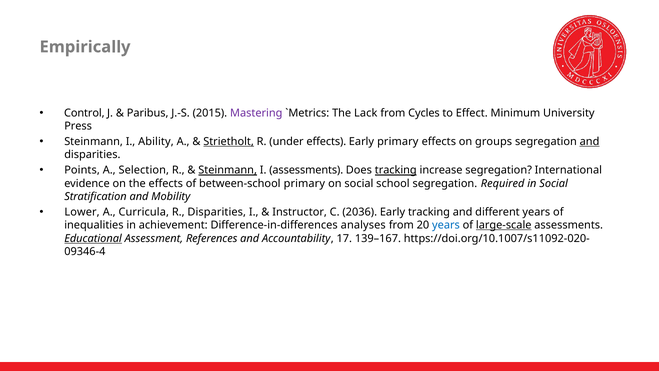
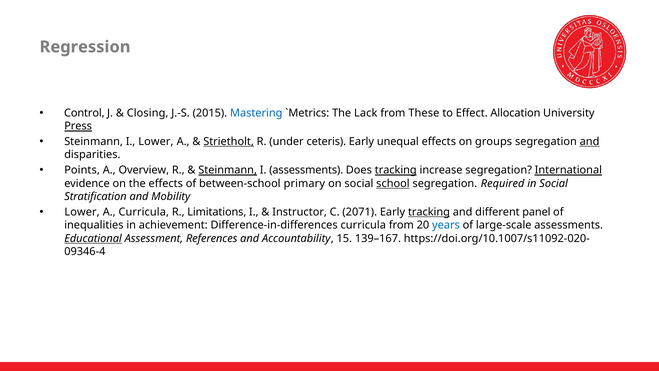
Empirically: Empirically -> Regression (85, 47)
Paribus: Paribus -> Closing (148, 113)
Mastering colour: purple -> blue (256, 113)
Cycles: Cycles -> These (424, 113)
Minimum: Minimum -> Allocation (515, 113)
Press underline: none -> present (78, 126)
I Ability: Ability -> Lower (156, 142)
under effects: effects -> ceteris (326, 142)
Early primary: primary -> unequal (398, 142)
Selection: Selection -> Overview (144, 170)
International underline: none -> present (568, 170)
school underline: none -> present (393, 183)
R Disparities: Disparities -> Limitations (217, 212)
2036: 2036 -> 2071 (360, 212)
tracking underline: none -> present (429, 212)
different years: years -> panel (536, 212)
Difference-in-differences analyses: analyses -> curricula (363, 225)
large-scale underline: present -> none (504, 225)
17: 17 -> 15 (344, 238)
